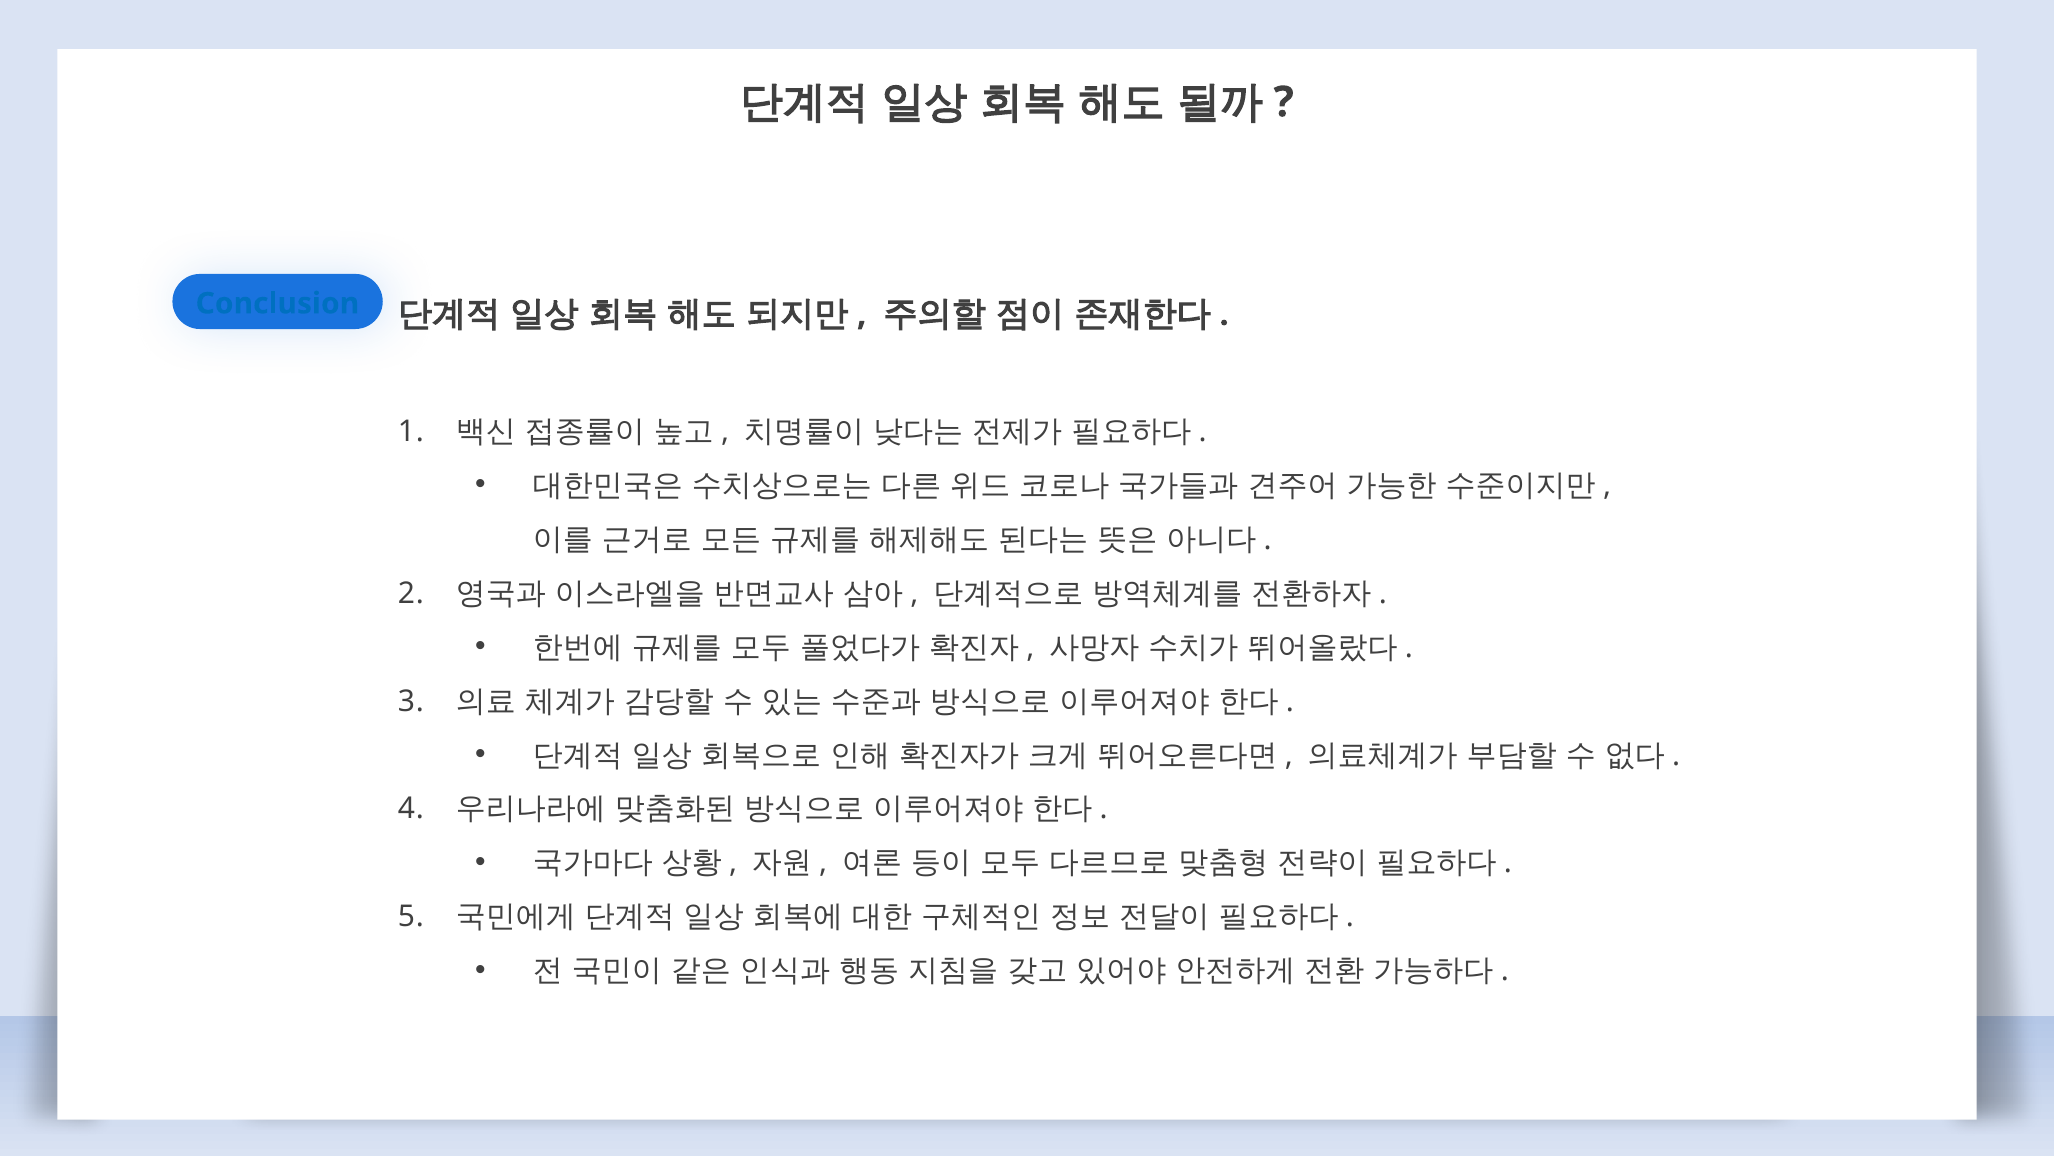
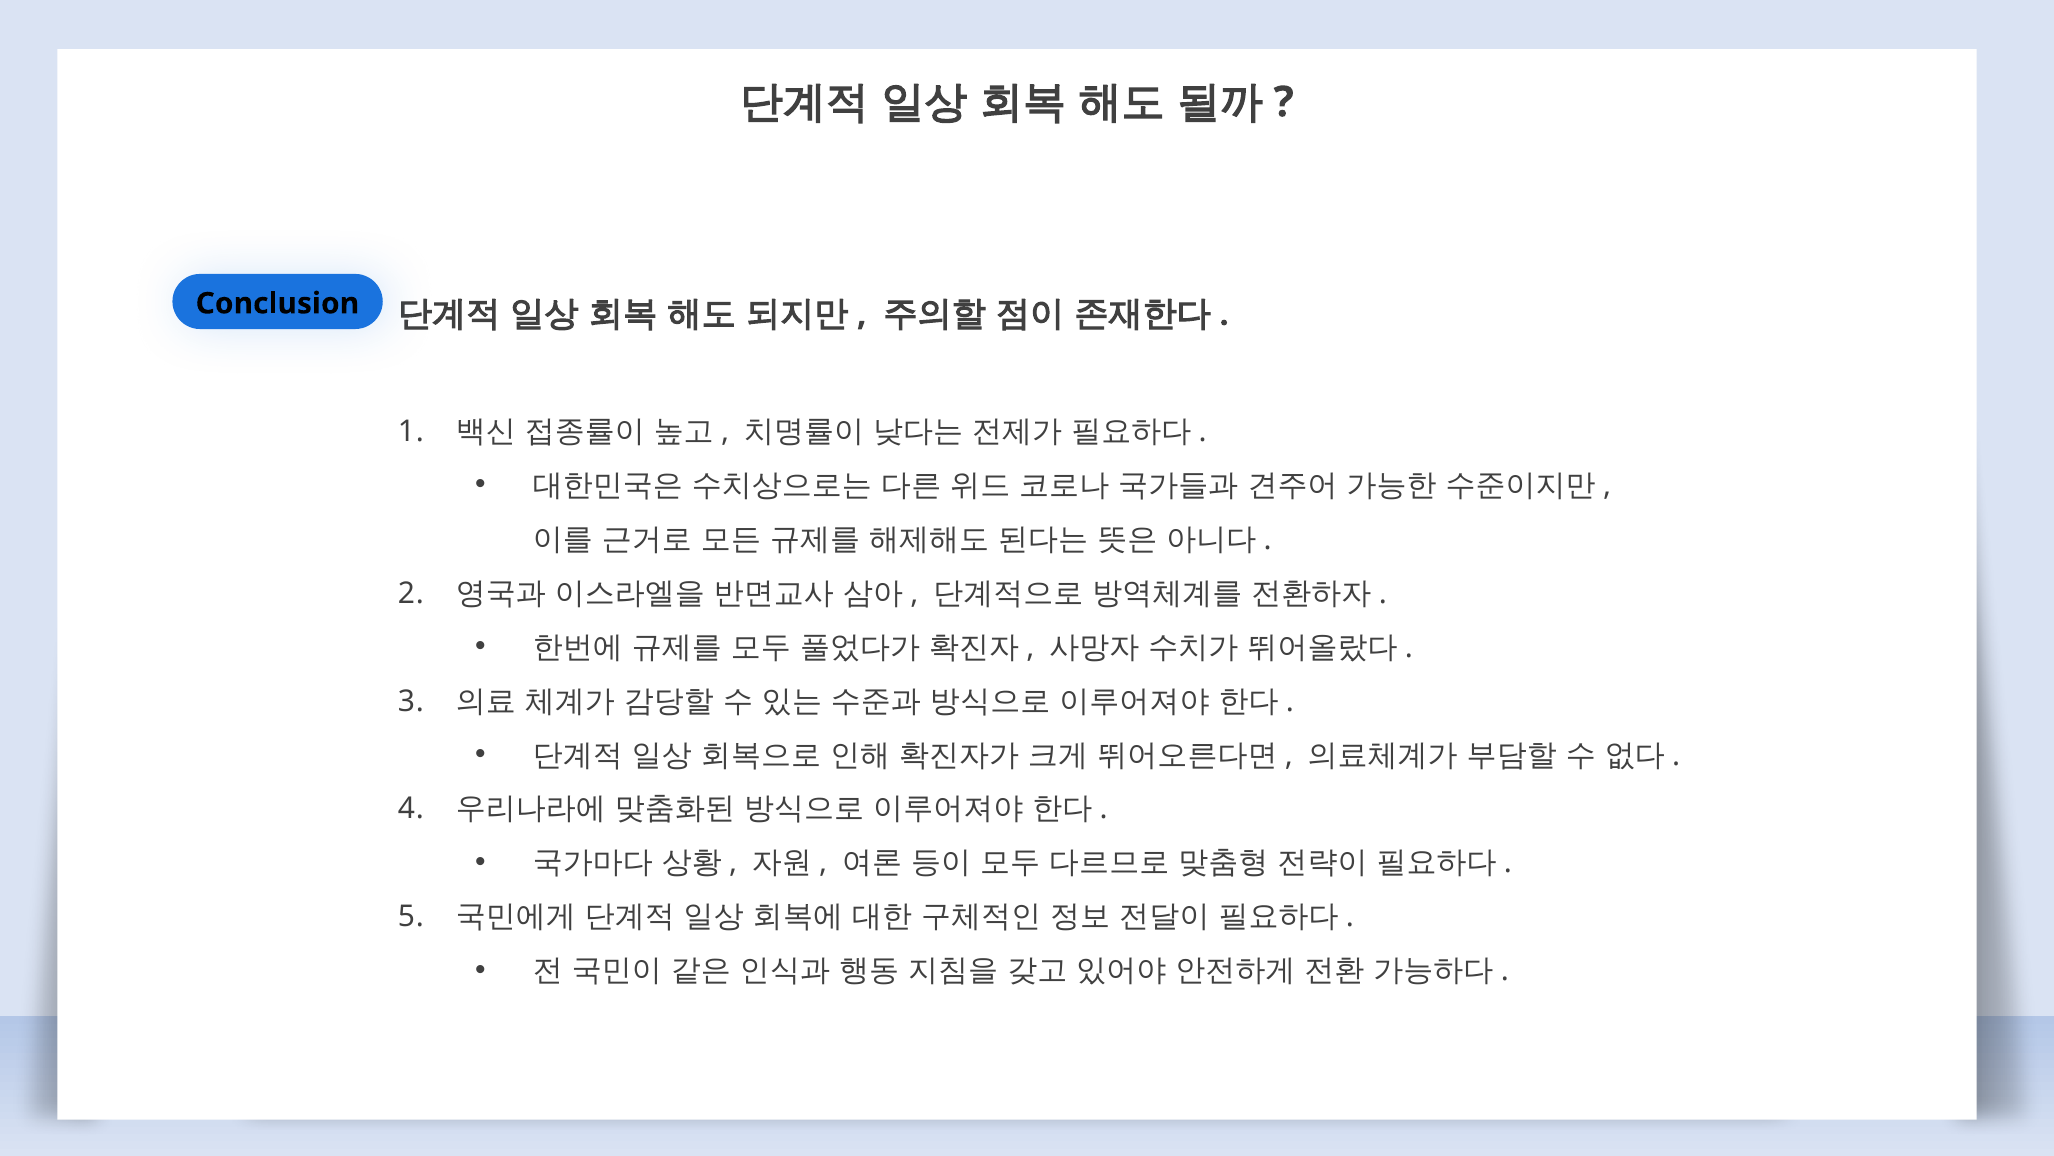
Conclusion colour: blue -> black (277, 303)
